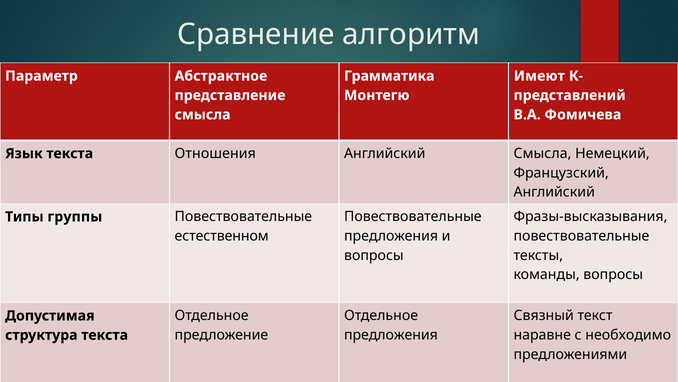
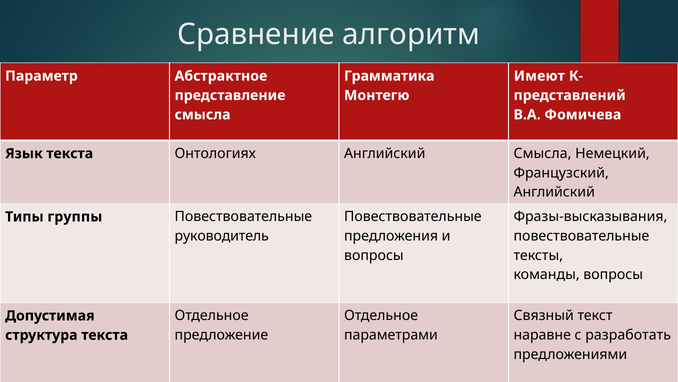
Отношения: Отношения -> Онтологиях (215, 153)
естественном: естественном -> руководитель (222, 236)
предложения: предложения -> параметрами (391, 335)
необходимо: необходимо -> разработать (628, 335)
